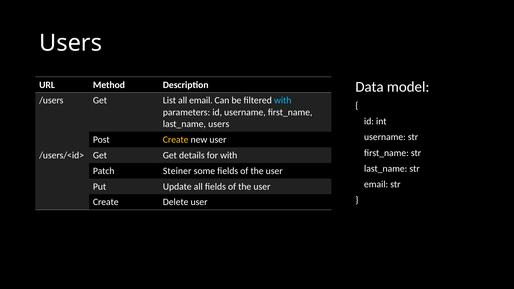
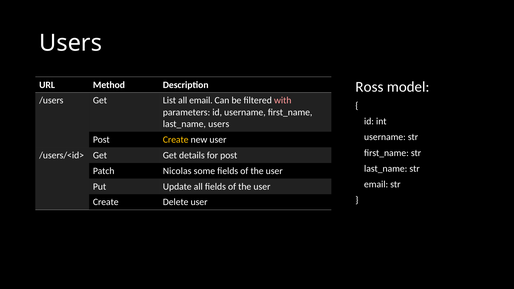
Data: Data -> Ross (369, 87)
with colour: light blue -> pink (283, 101)
for with: with -> post (229, 155)
Steiner: Steiner -> Nicolas (177, 171)
